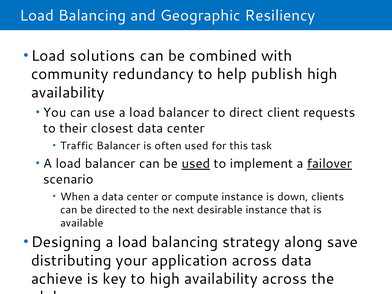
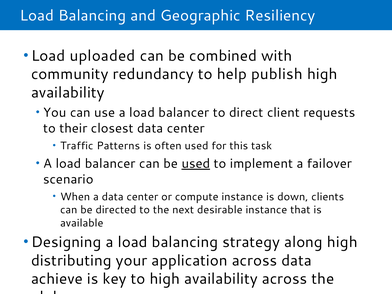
solutions: solutions -> uploaded (102, 56)
Traffic Balancer: Balancer -> Patterns (118, 146)
failover underline: present -> none (329, 164)
along save: save -> high (342, 242)
